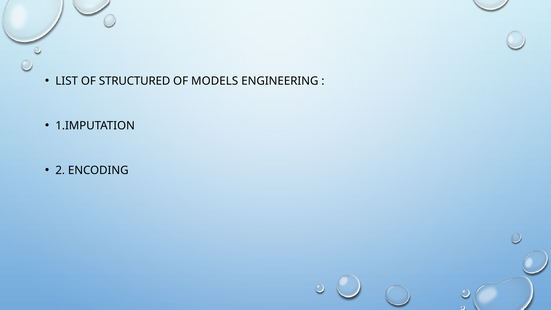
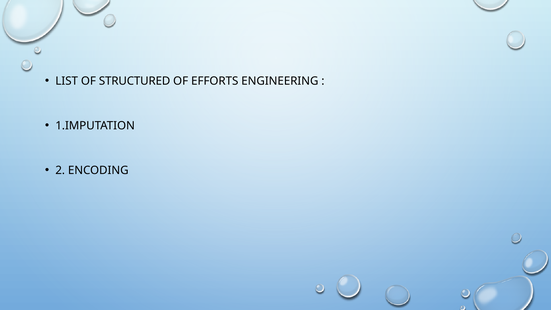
MODELS: MODELS -> EFFORTS (215, 81)
